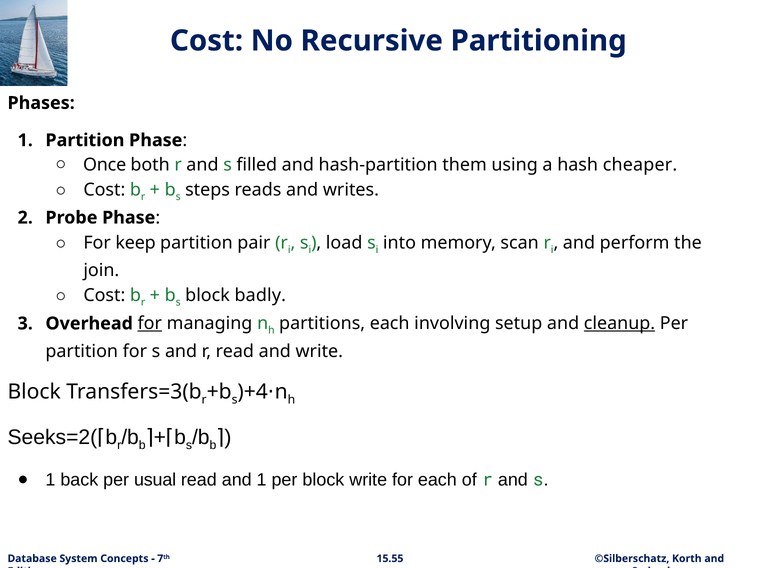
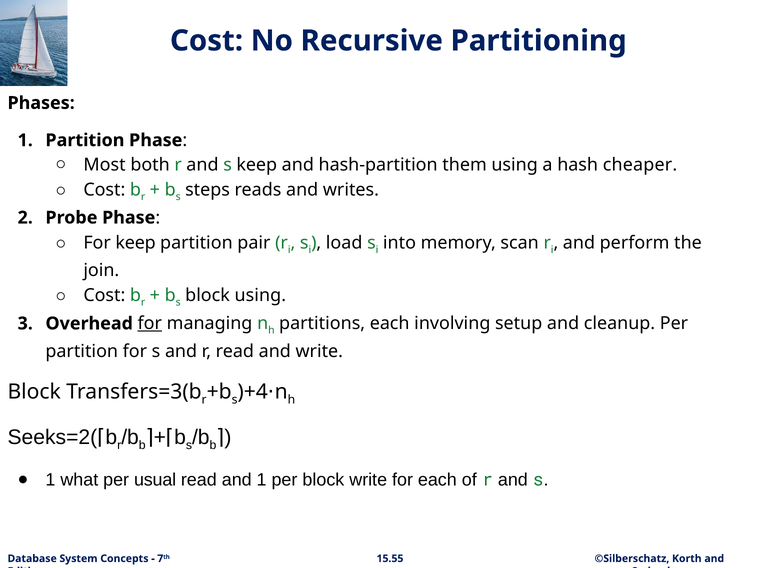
Once: Once -> Most (105, 165)
s filled: filled -> keep (257, 165)
block badly: badly -> using (260, 296)
cleanup underline: present -> none (619, 324)
back: back -> what (79, 480)
